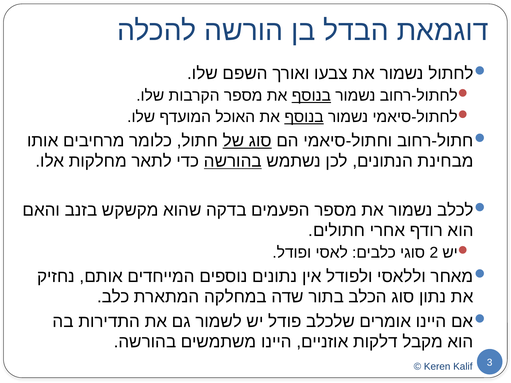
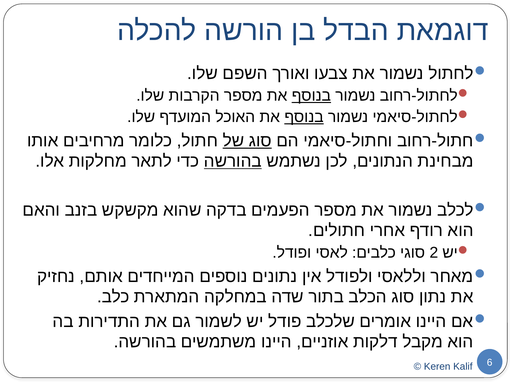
3: 3 -> 6 (490, 363)
